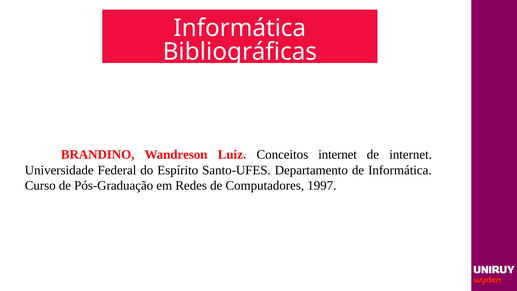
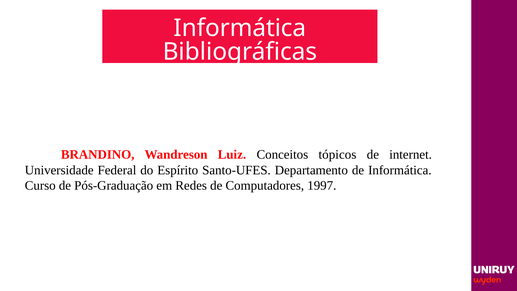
Conceitos internet: internet -> tópicos (337, 155)
